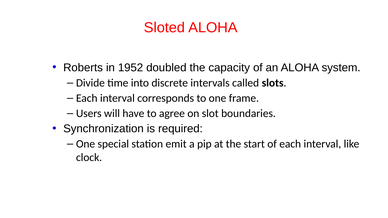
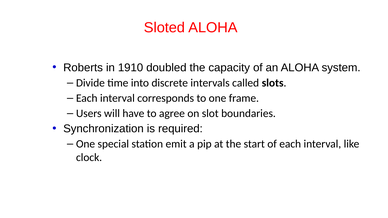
1952: 1952 -> 1910 (131, 68)
